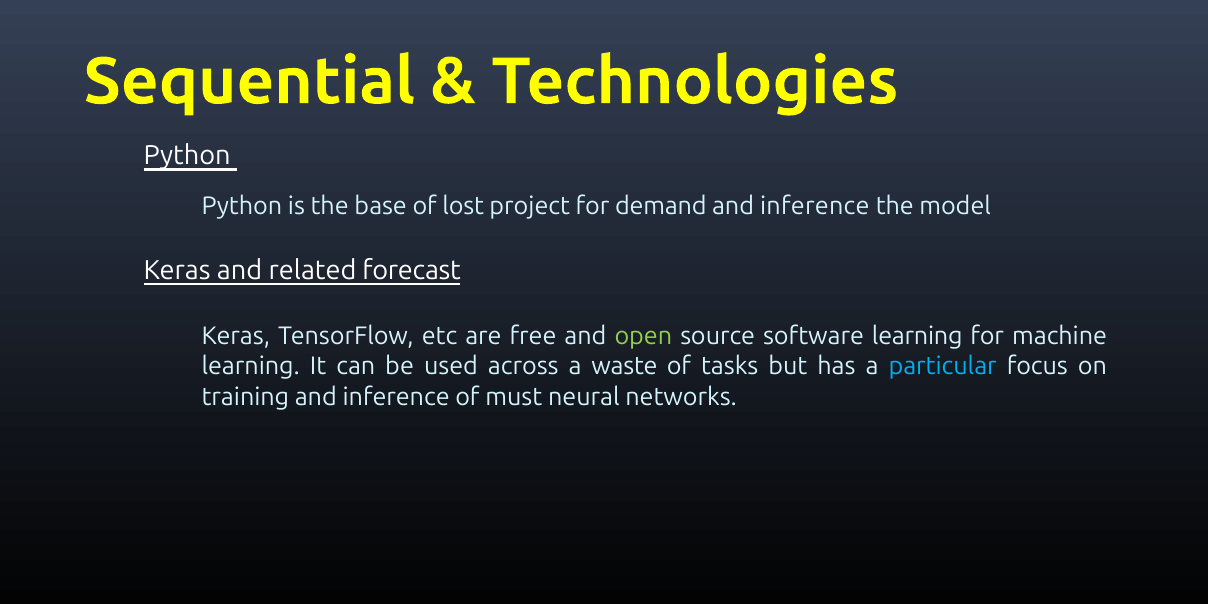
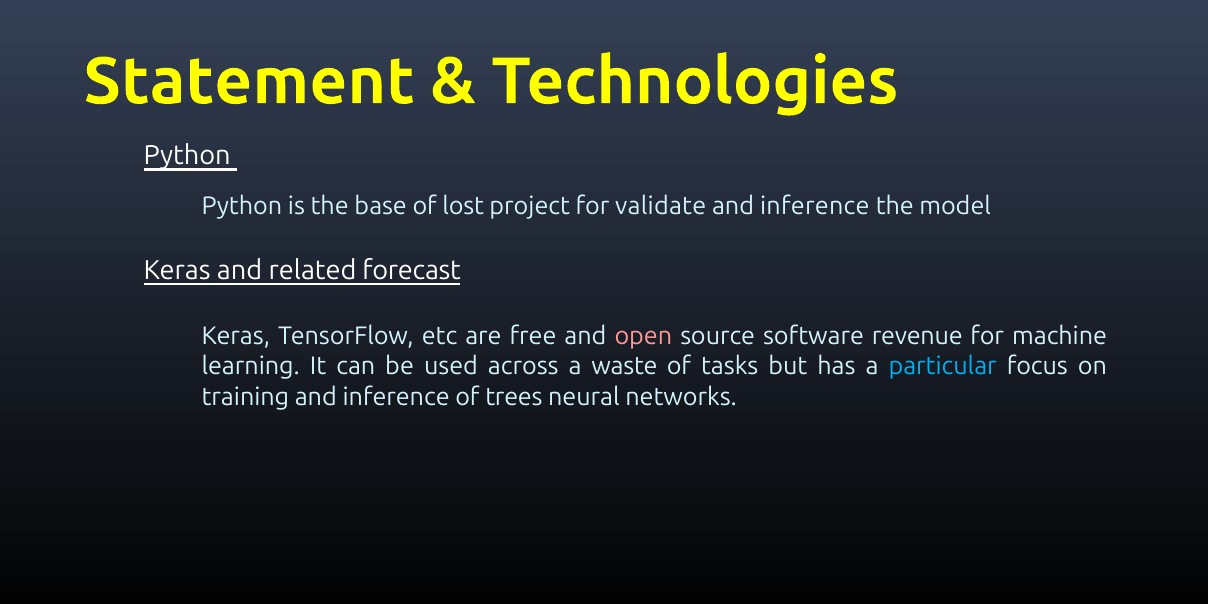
Sequential: Sequential -> Statement (249, 81)
demand: demand -> validate (661, 206)
open colour: light green -> pink (643, 336)
software learning: learning -> revenue (917, 336)
must: must -> trees (514, 397)
